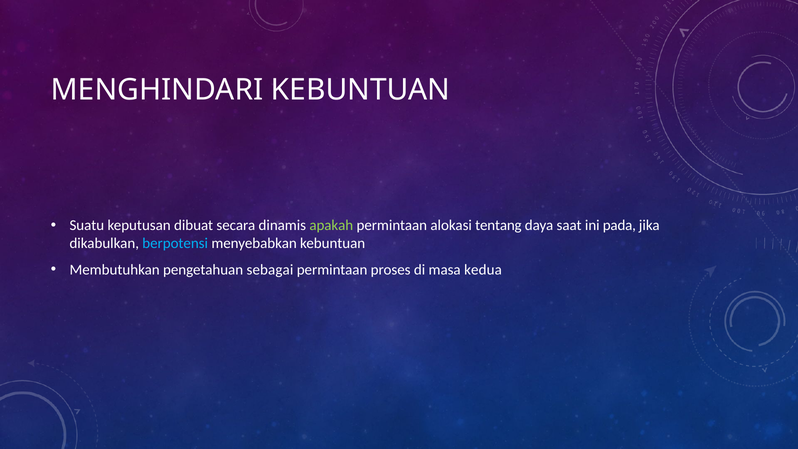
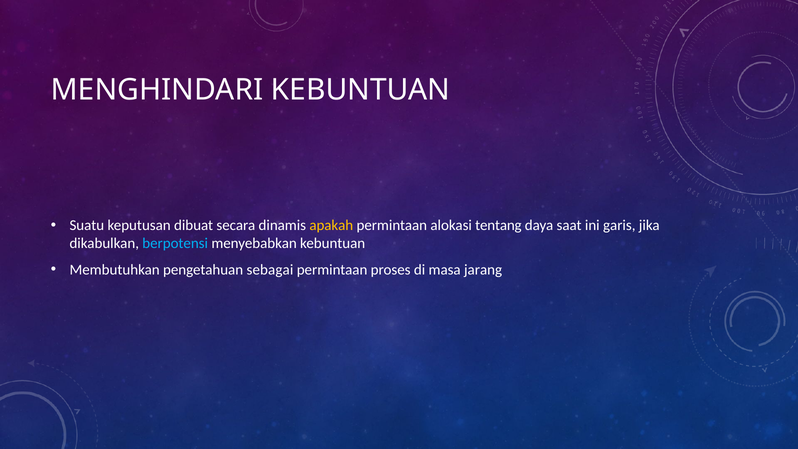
apakah colour: light green -> yellow (331, 225)
pada: pada -> garis (619, 225)
kedua: kedua -> jarang (483, 270)
